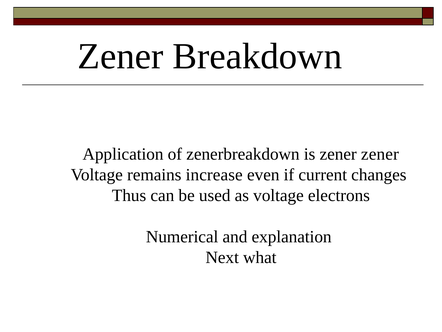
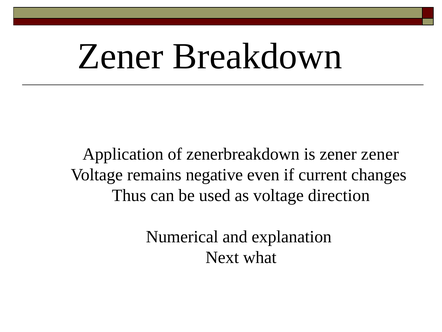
increase: increase -> negative (214, 175)
electrons: electrons -> direction (339, 195)
